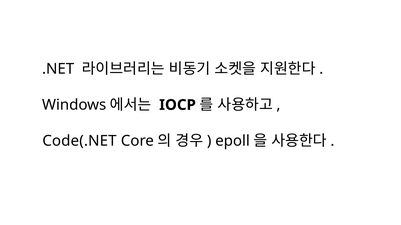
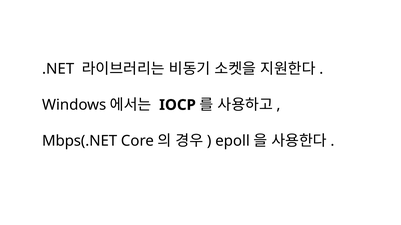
Code(.NET: Code(.NET -> Mbps(.NET (80, 141)
